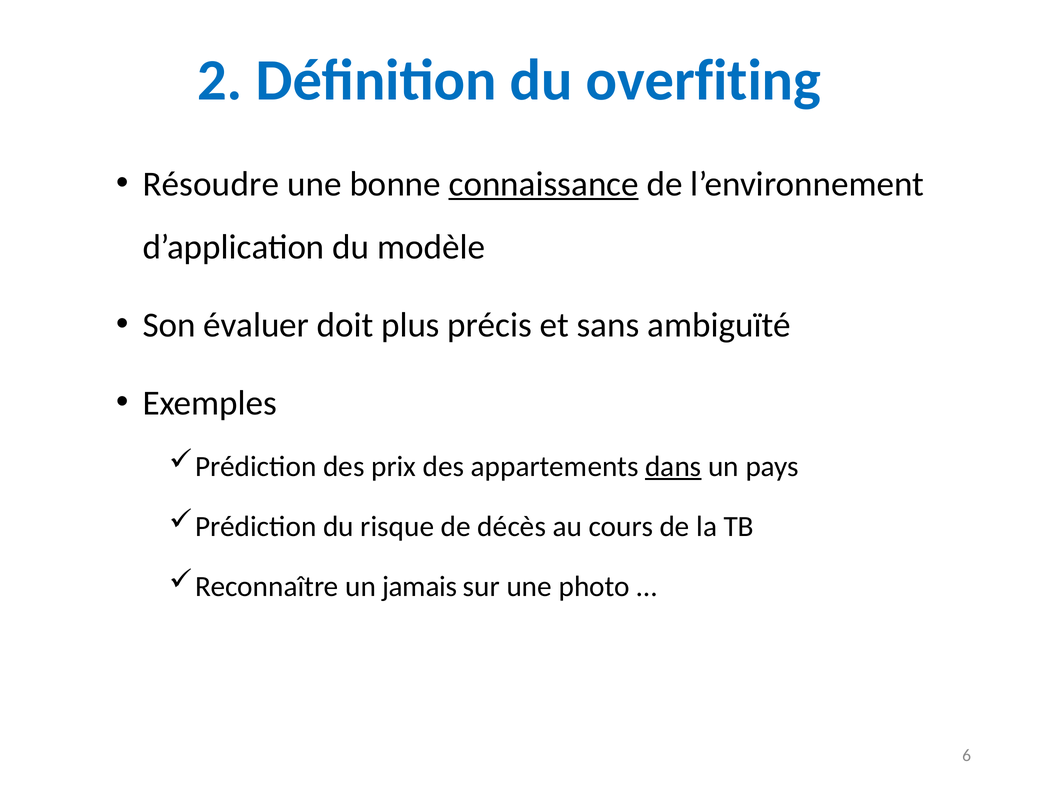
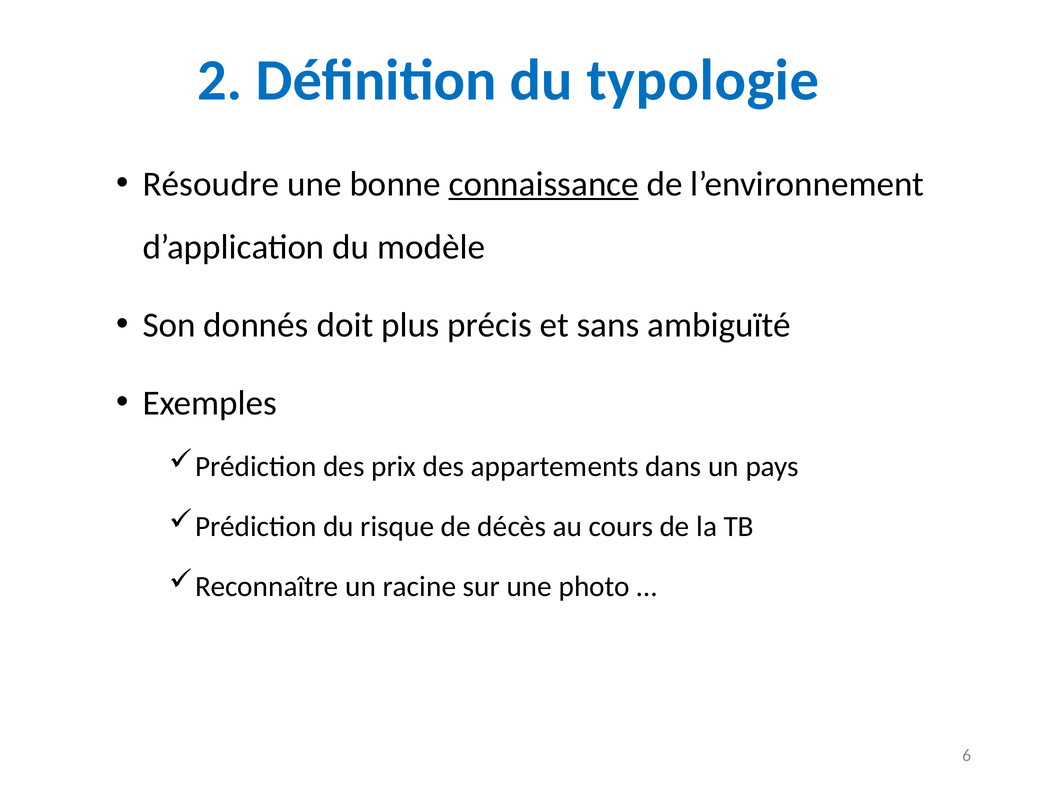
overfiting: overfiting -> typologie (703, 81)
évaluer: évaluer -> donnés (256, 325)
dans underline: present -> none (673, 466)
jamais: jamais -> racine (419, 586)
